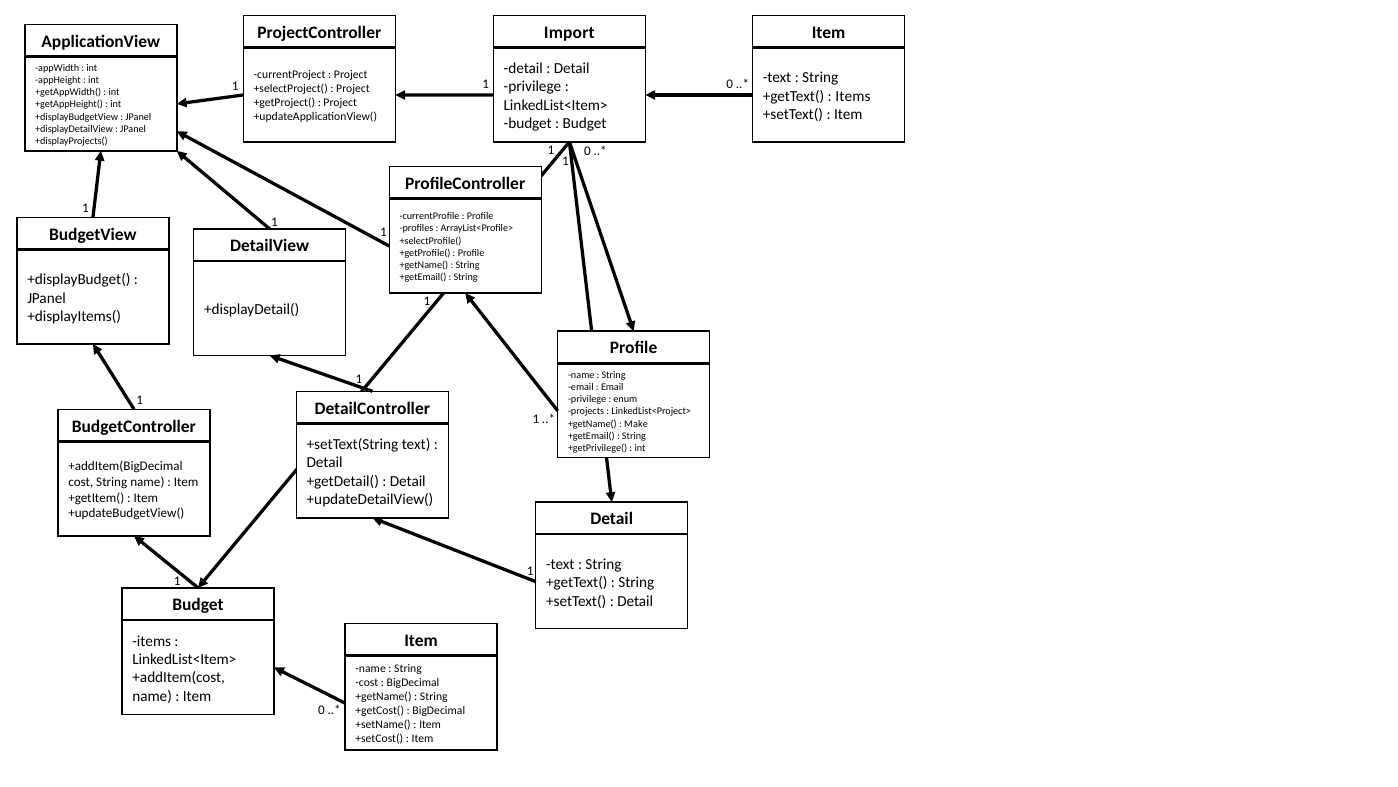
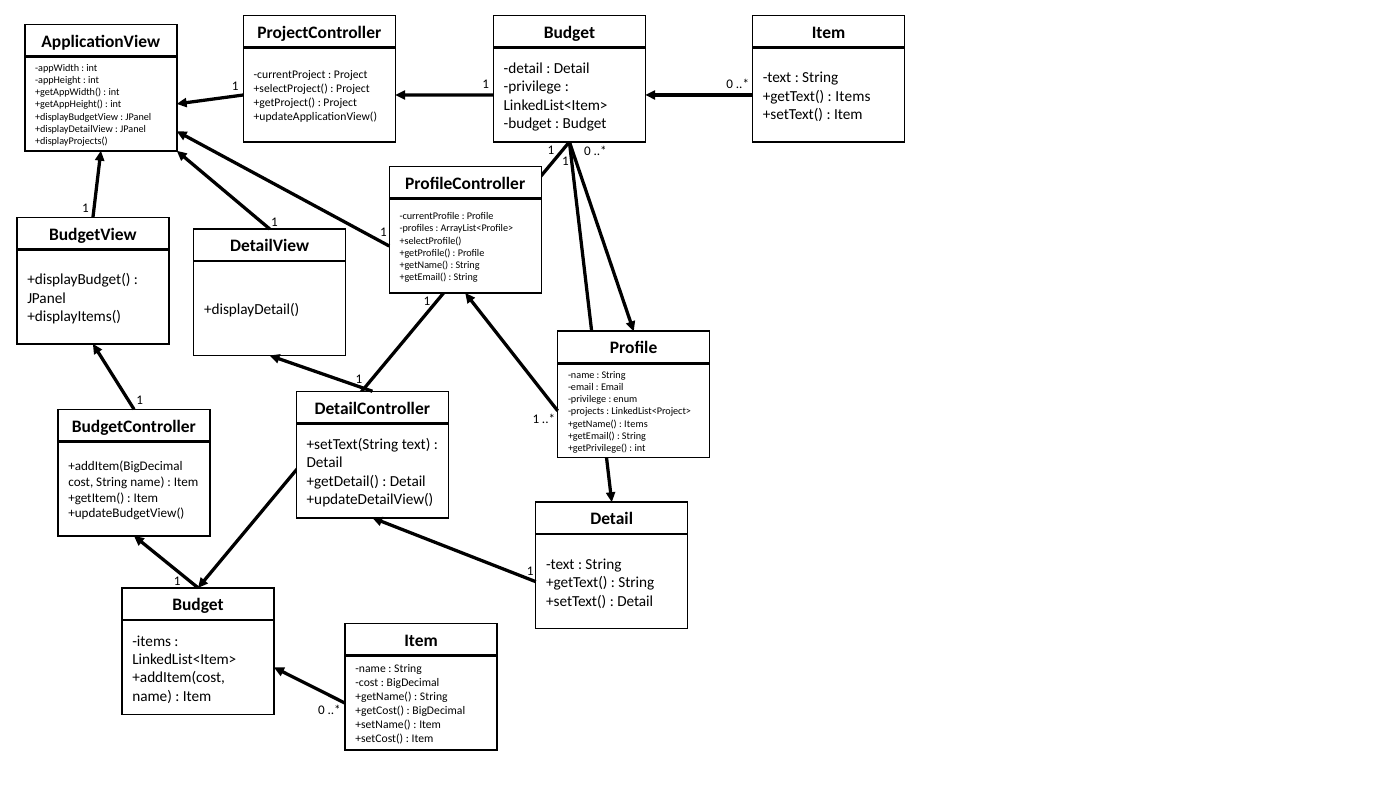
Import: Import -> Budget (569, 32)
Make: Make -> Items (636, 423)
